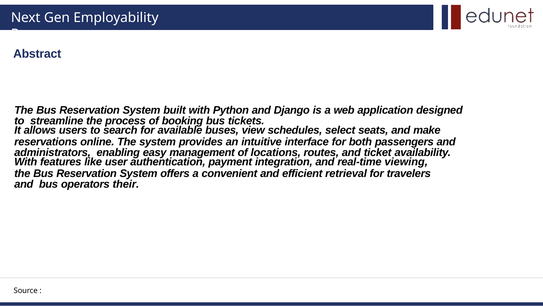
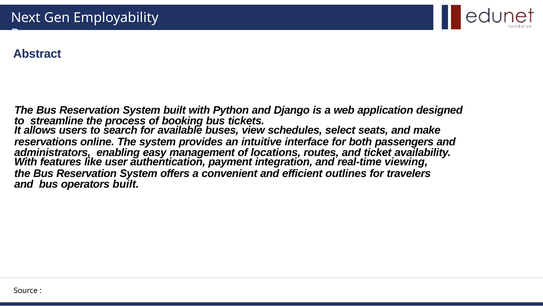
retrieval: retrieval -> outlines (346, 174)
operators their: their -> built (126, 184)
